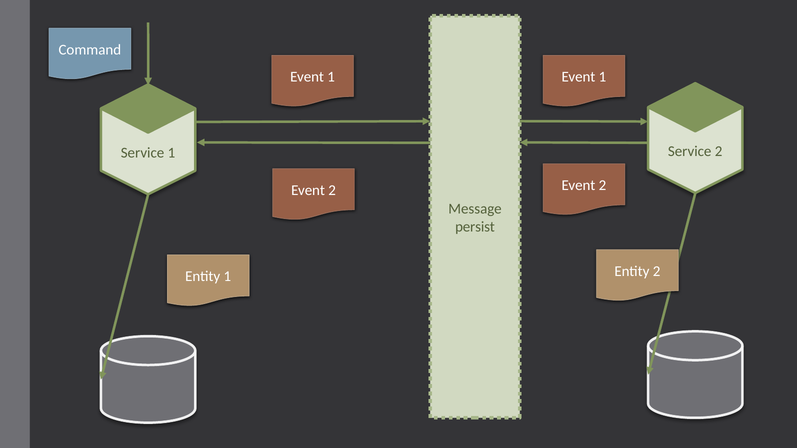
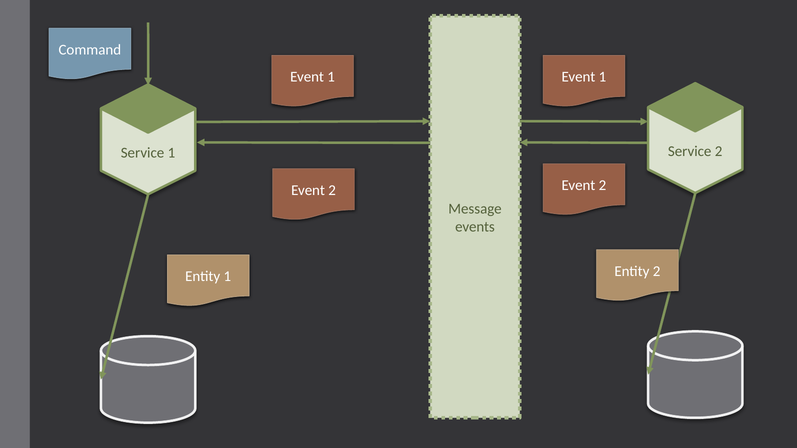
persist: persist -> events (475, 227)
